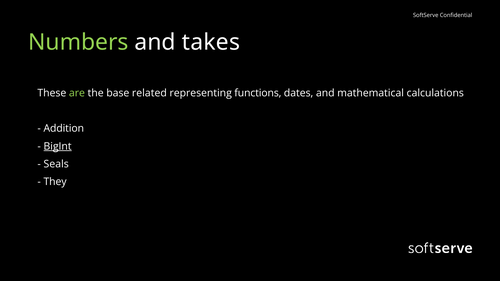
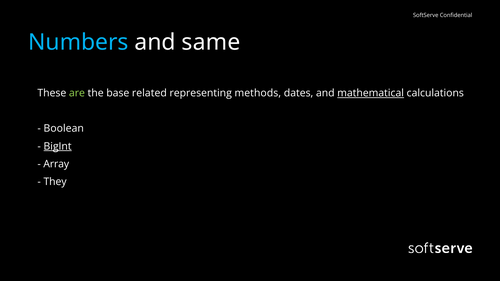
Numbers colour: light green -> light blue (78, 42)
takes: takes -> same (211, 42)
functions: functions -> methods (258, 93)
mathematical underline: none -> present (371, 93)
Addition: Addition -> Boolean (64, 129)
Seals: Seals -> Array (56, 164)
